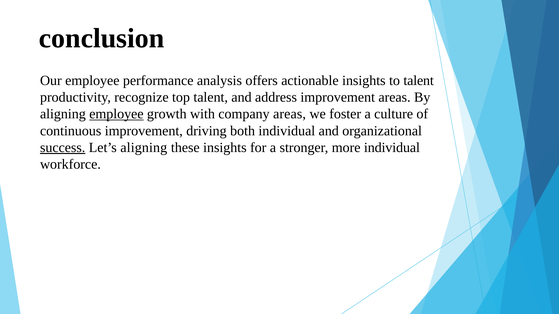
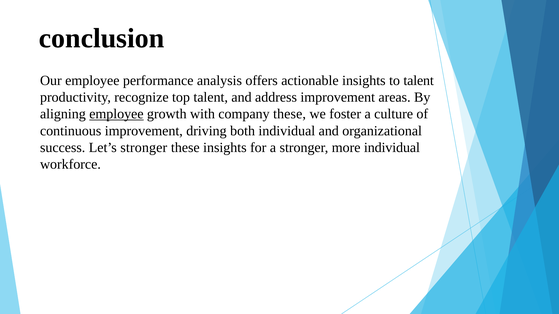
company areas: areas -> these (290, 114)
success underline: present -> none (63, 148)
Let’s aligning: aligning -> stronger (144, 148)
